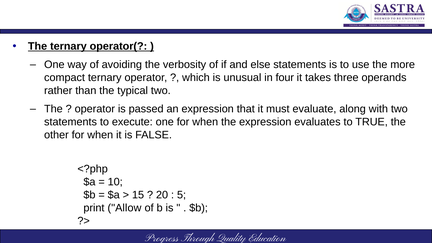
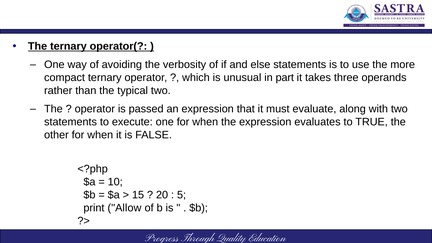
four: four -> part (285, 78)
